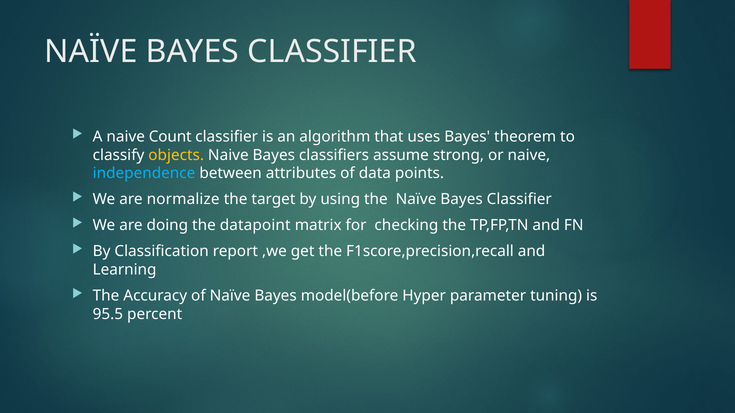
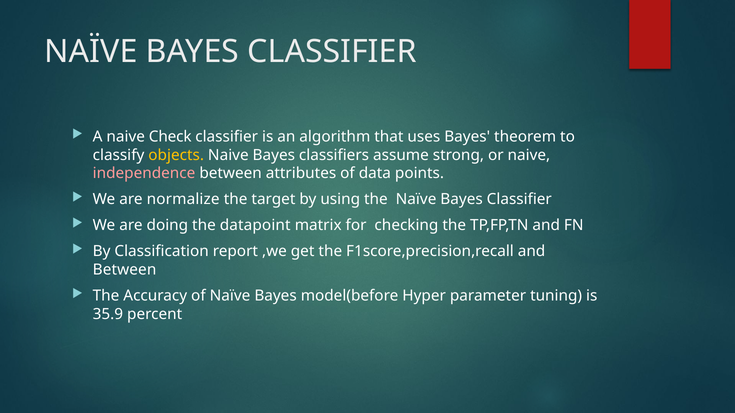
Count: Count -> Check (170, 137)
independence colour: light blue -> pink (144, 174)
Learning: Learning -> Between (125, 270)
95.5: 95.5 -> 35.9 (108, 314)
